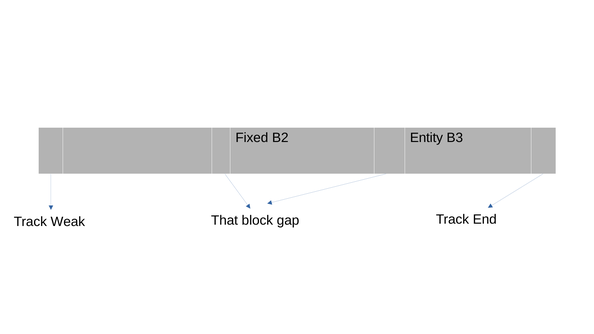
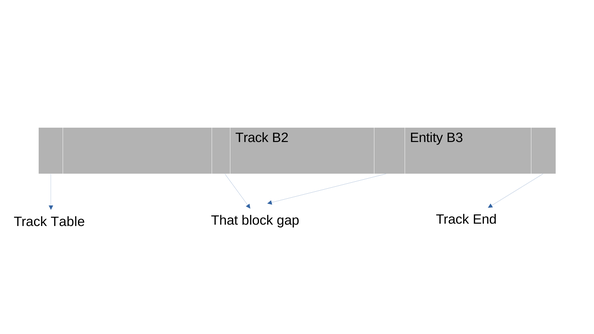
Fixed: Fixed -> Track (252, 138)
Weak: Weak -> Table (68, 222)
